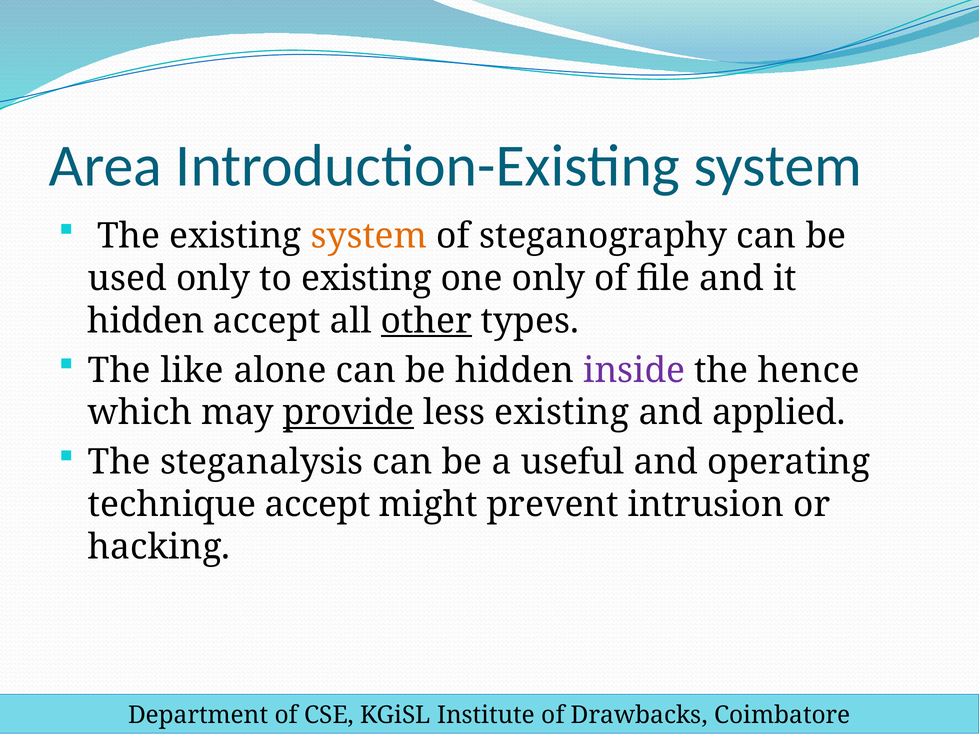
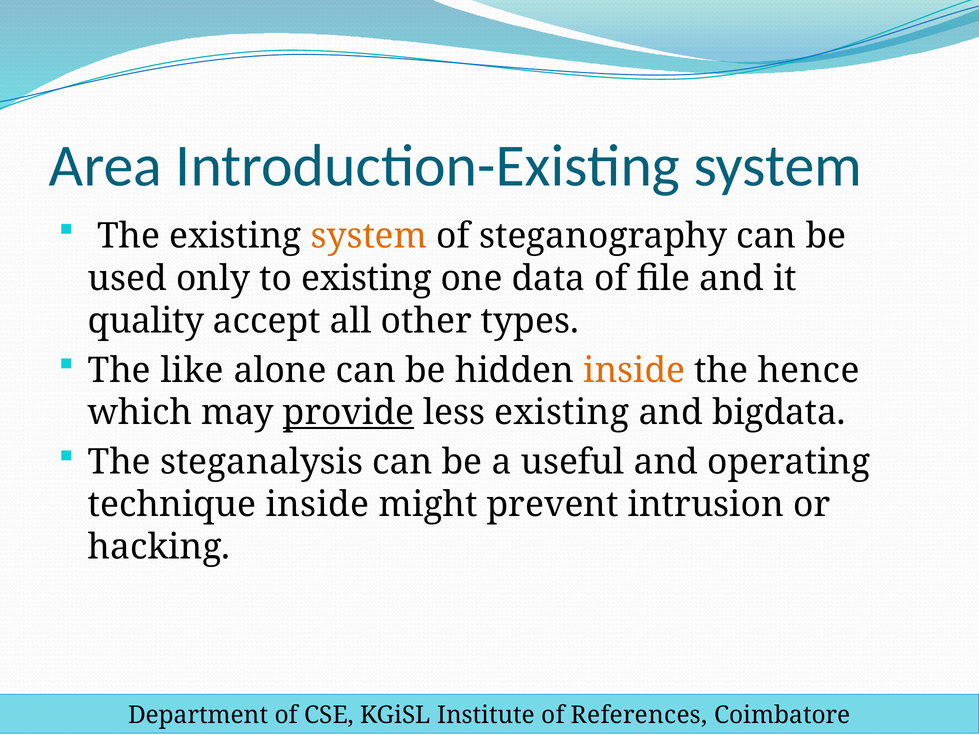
one only: only -> data (549, 278)
hidden: hidden -> quality (146, 321)
other underline: present -> none (426, 321)
inside colour: purple -> orange (634, 370)
applied: applied -> bigdata (779, 412)
technique accept: accept -> inside (317, 504)
Drawbacks: Drawbacks -> References (639, 715)
